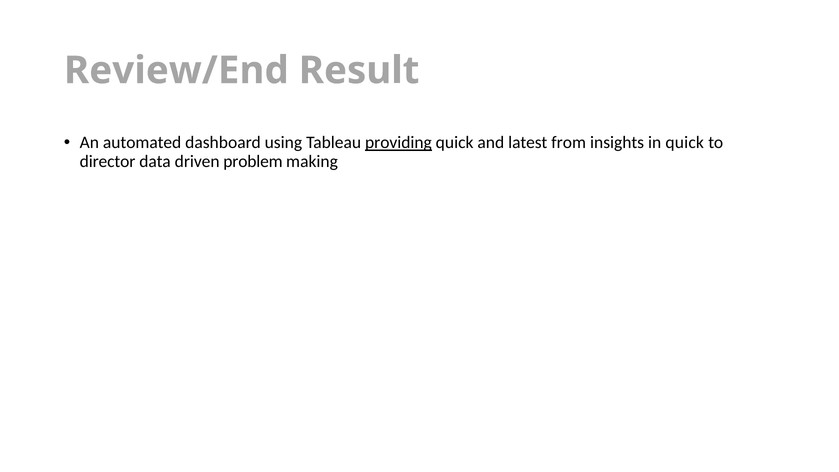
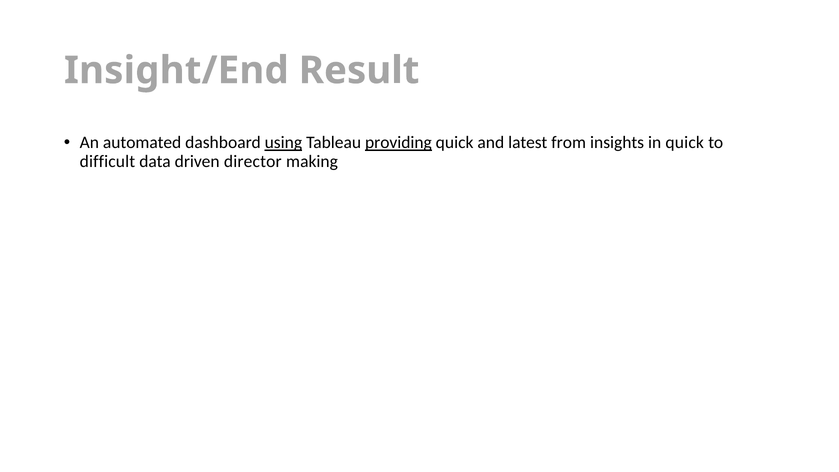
Review/End: Review/End -> Insight/End (176, 70)
using underline: none -> present (283, 143)
director: director -> difficult (107, 162)
problem: problem -> director (253, 162)
